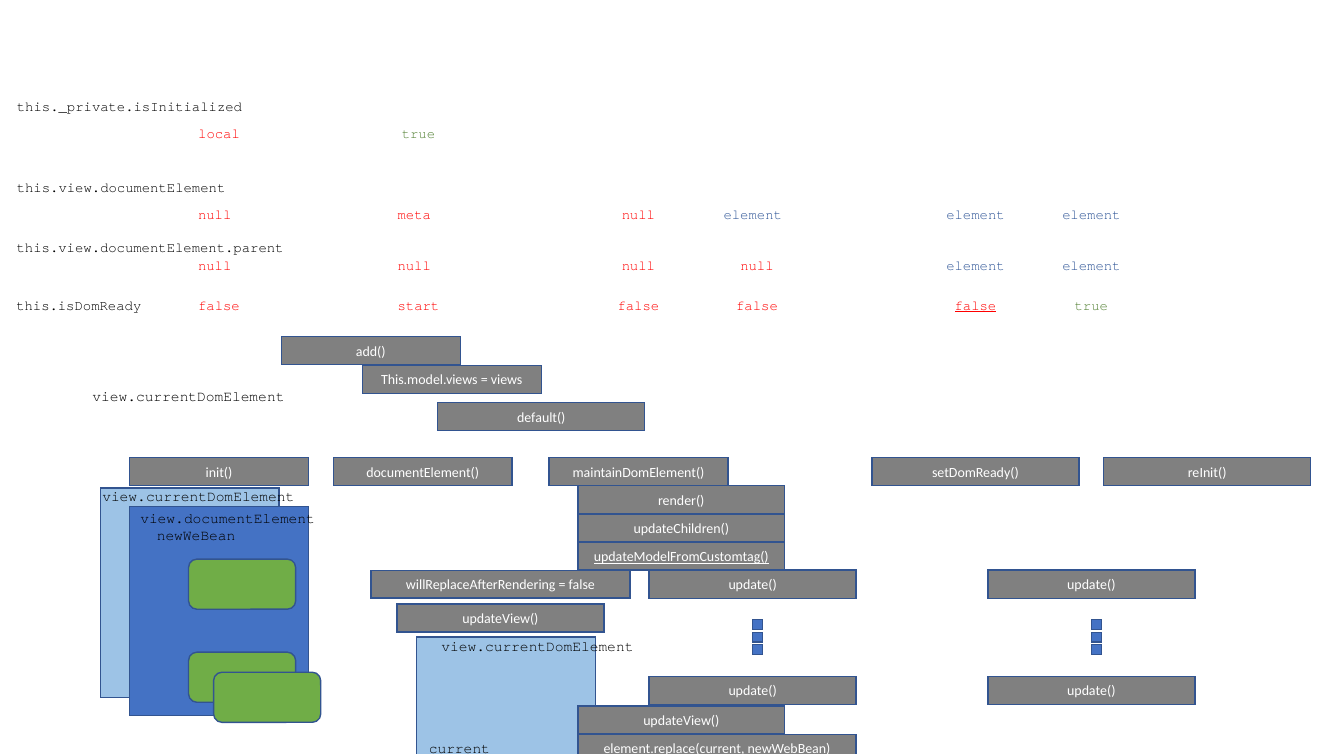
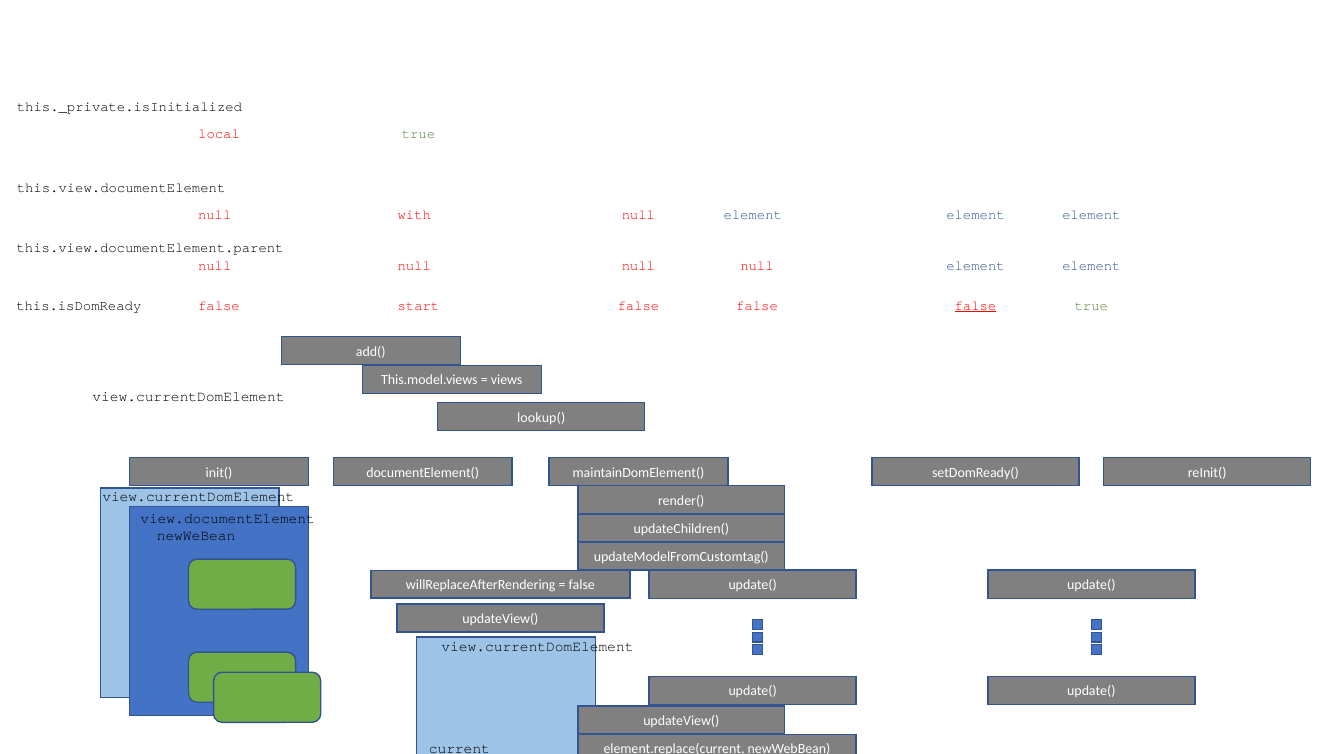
meta: meta -> with (414, 215)
default(: default( -> lookup( (541, 417)
updateModelFromCustomtag( underline: present -> none (681, 557)
